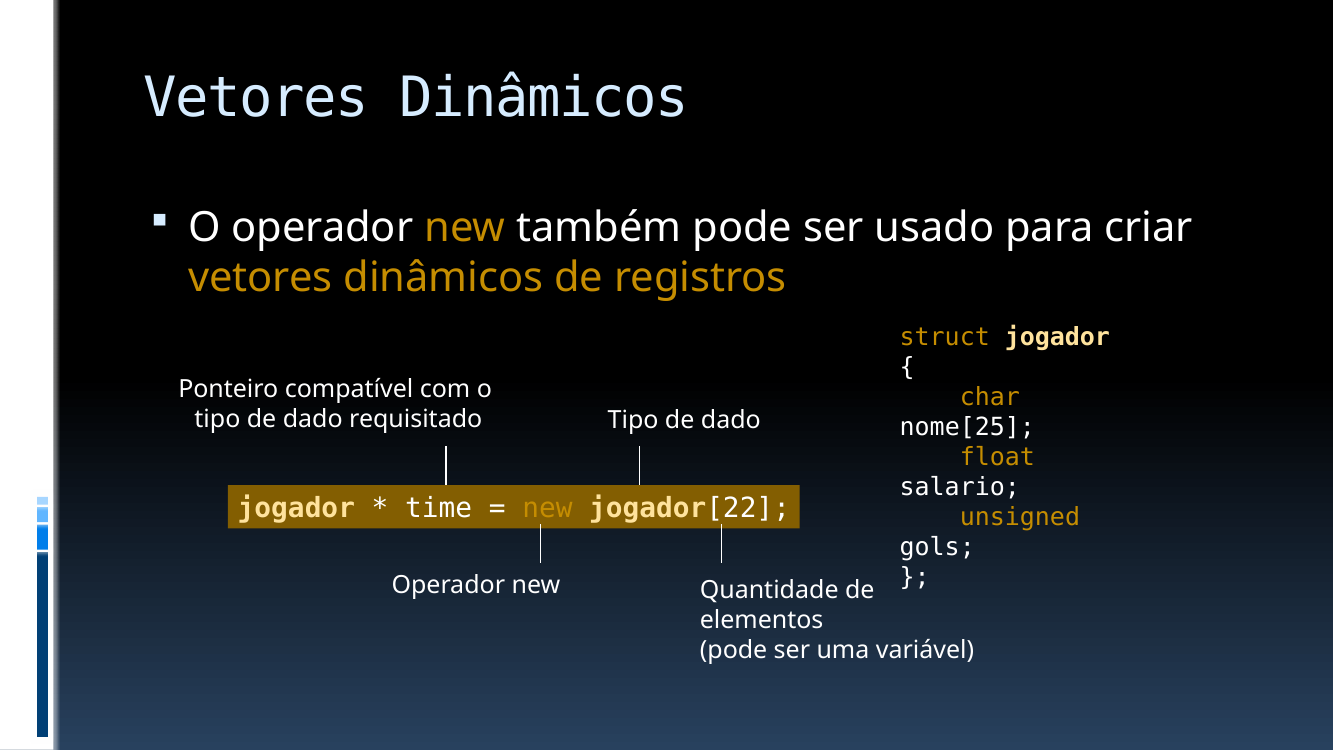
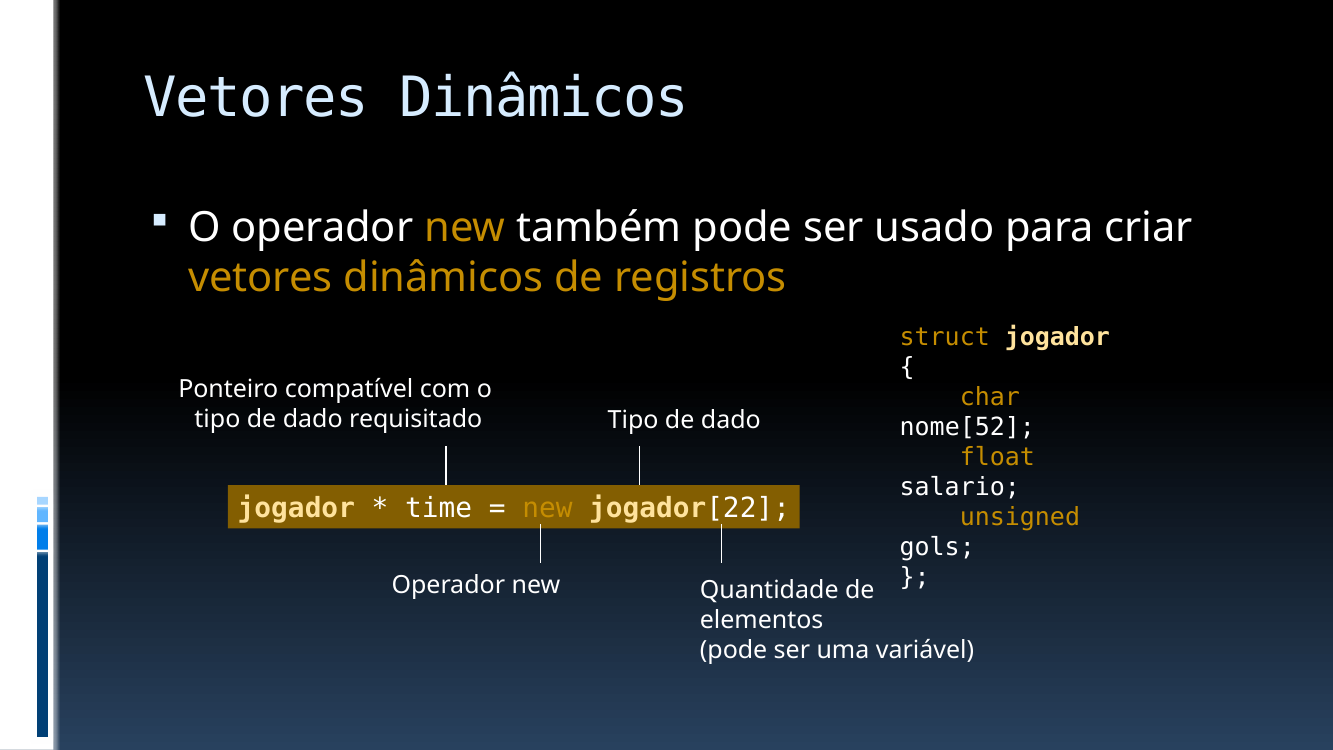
nome[25: nome[25 -> nome[52 (967, 427)
